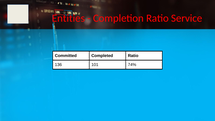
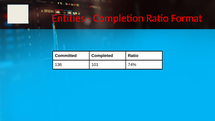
Service: Service -> Format (187, 18)
